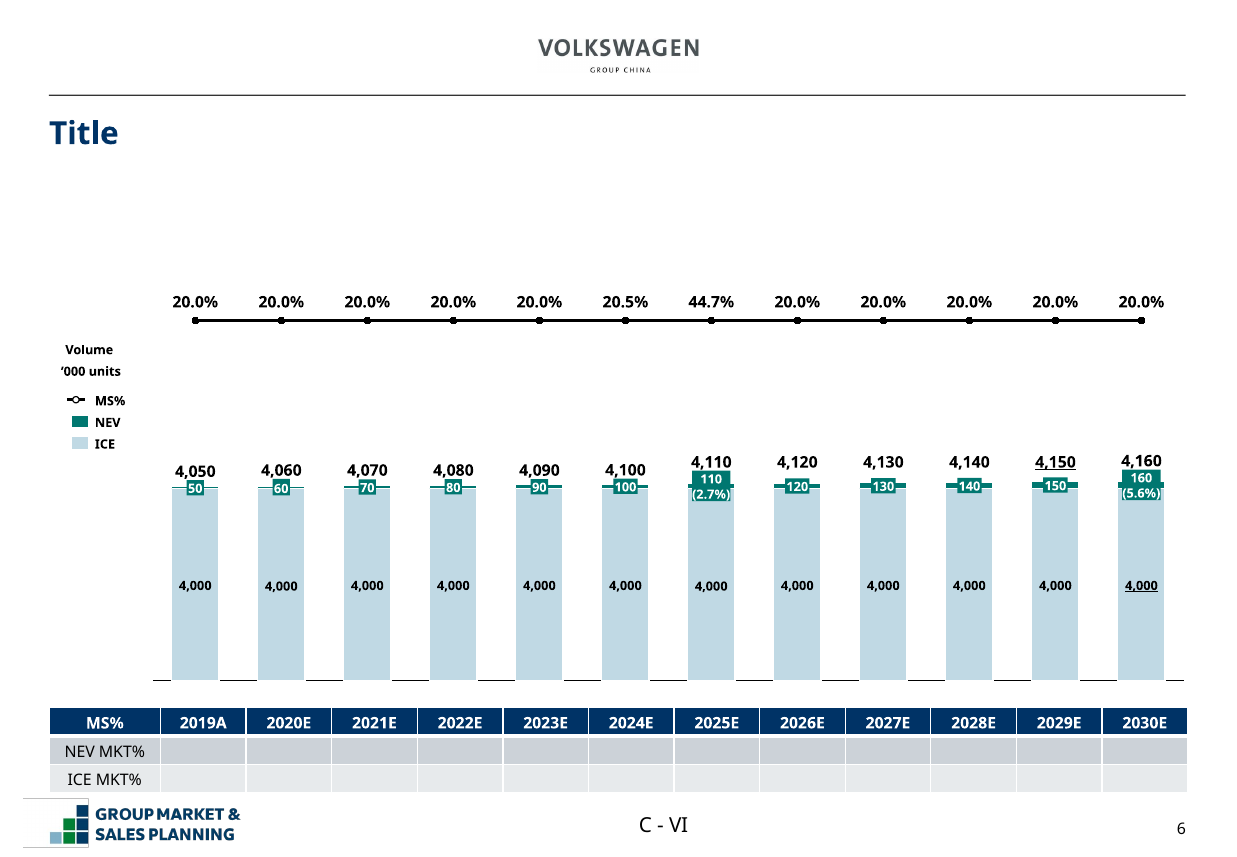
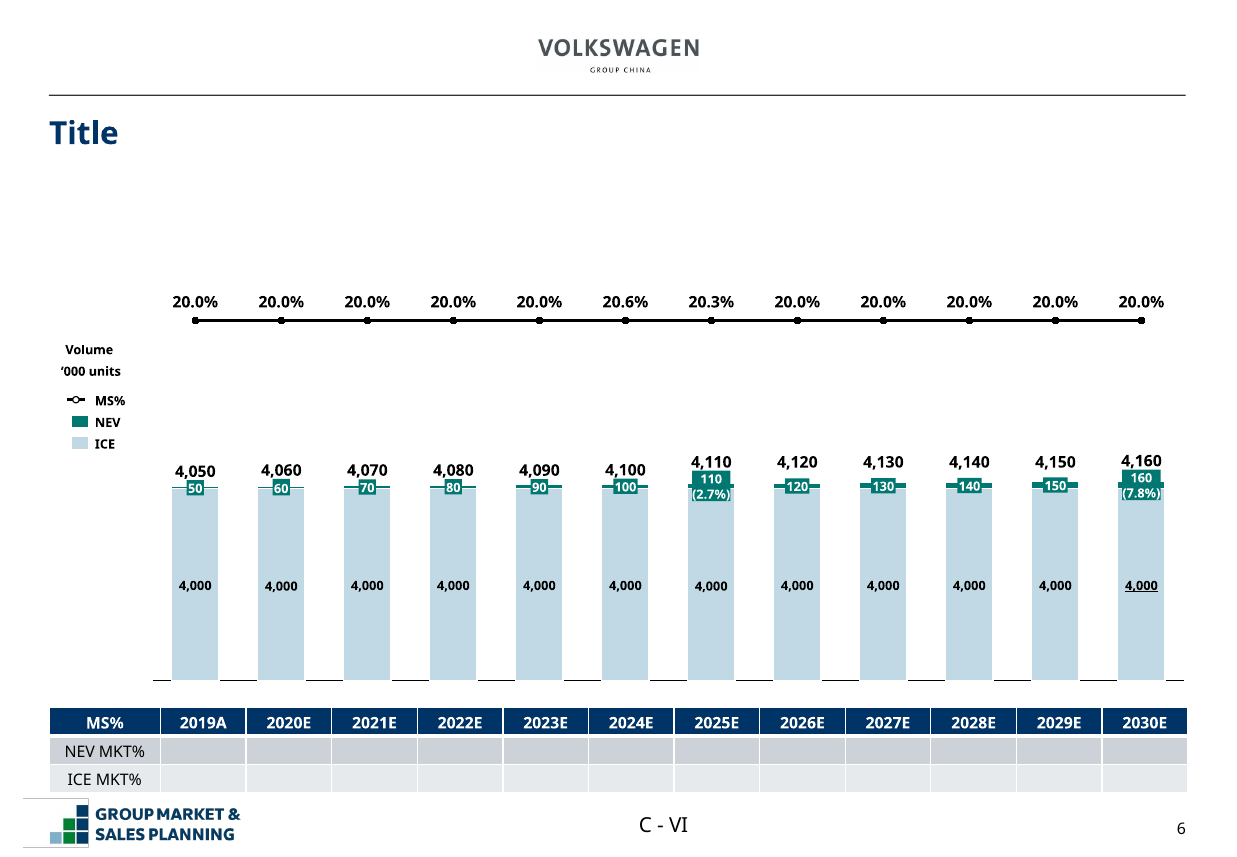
20.5%: 20.5% -> 20.6% (625, 302)
44.7%: 44.7% -> 20.3% (711, 302)
4,150 underline: present -> none (1056, 462)
5.6%: 5.6% -> 7.8% (1141, 493)
